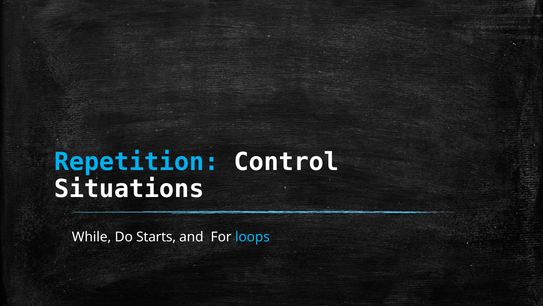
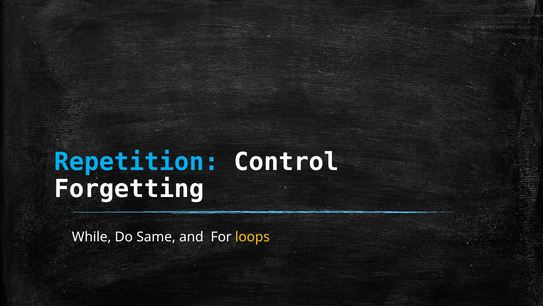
Situations: Situations -> Forgetting (129, 189)
Starts: Starts -> Same (156, 237)
loops colour: light blue -> yellow (252, 237)
